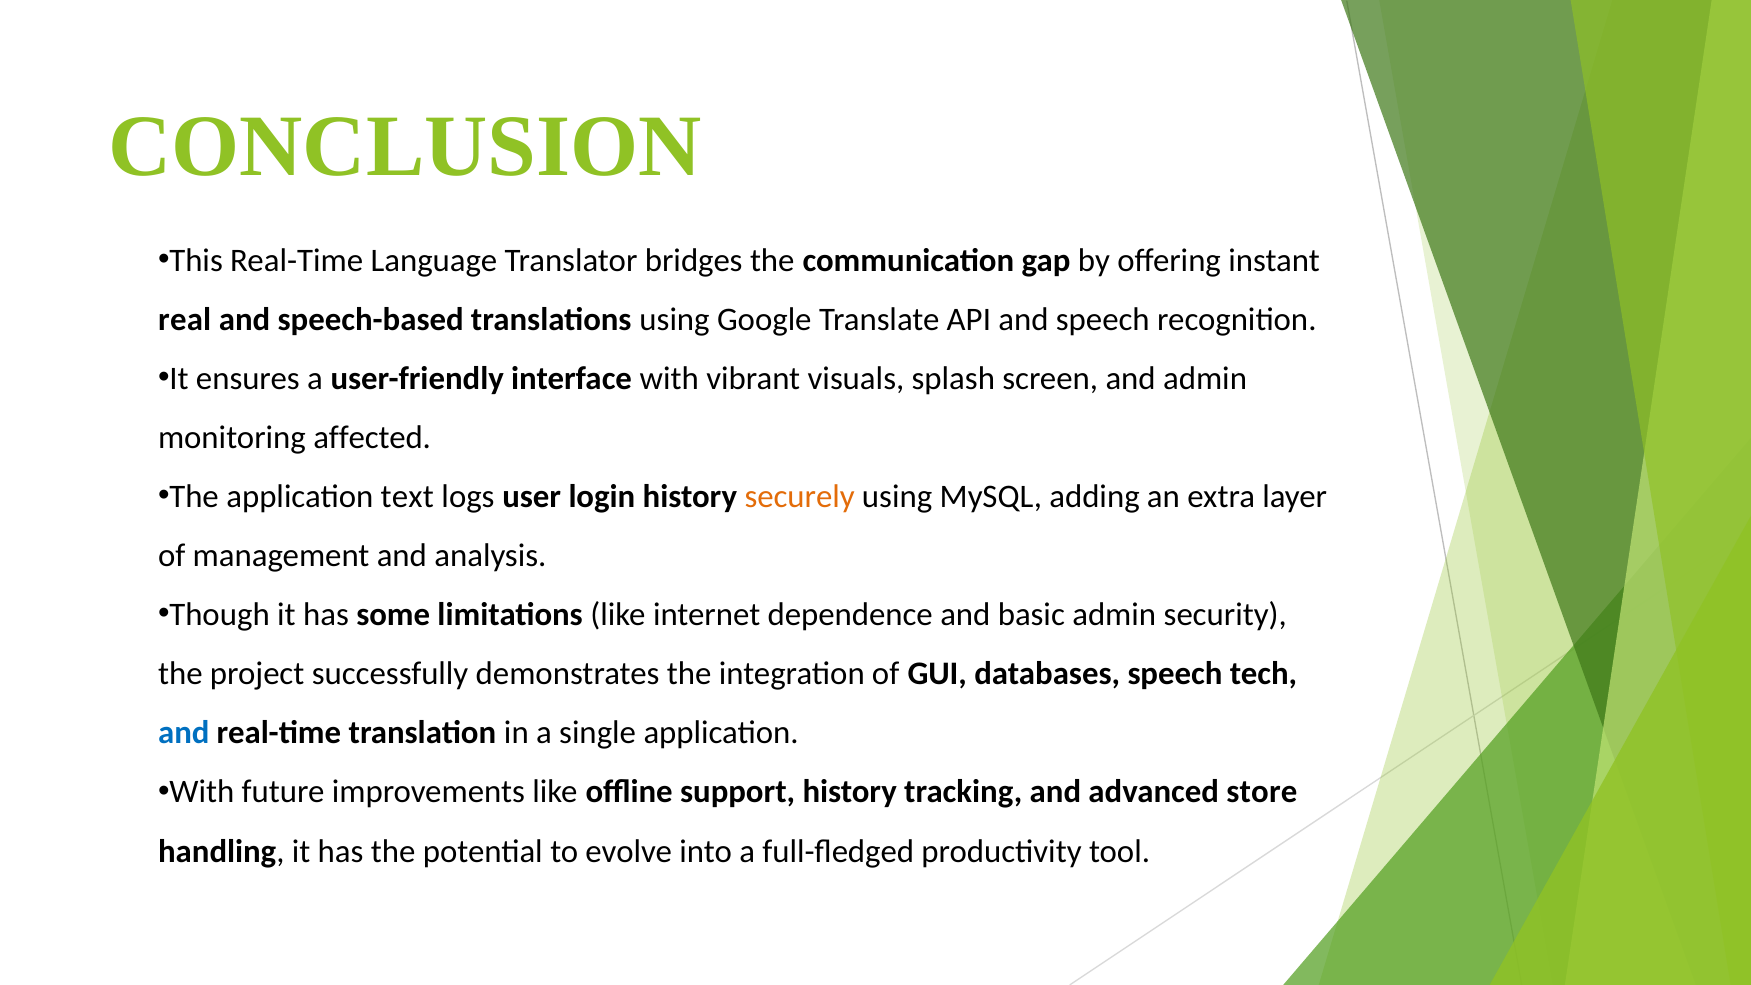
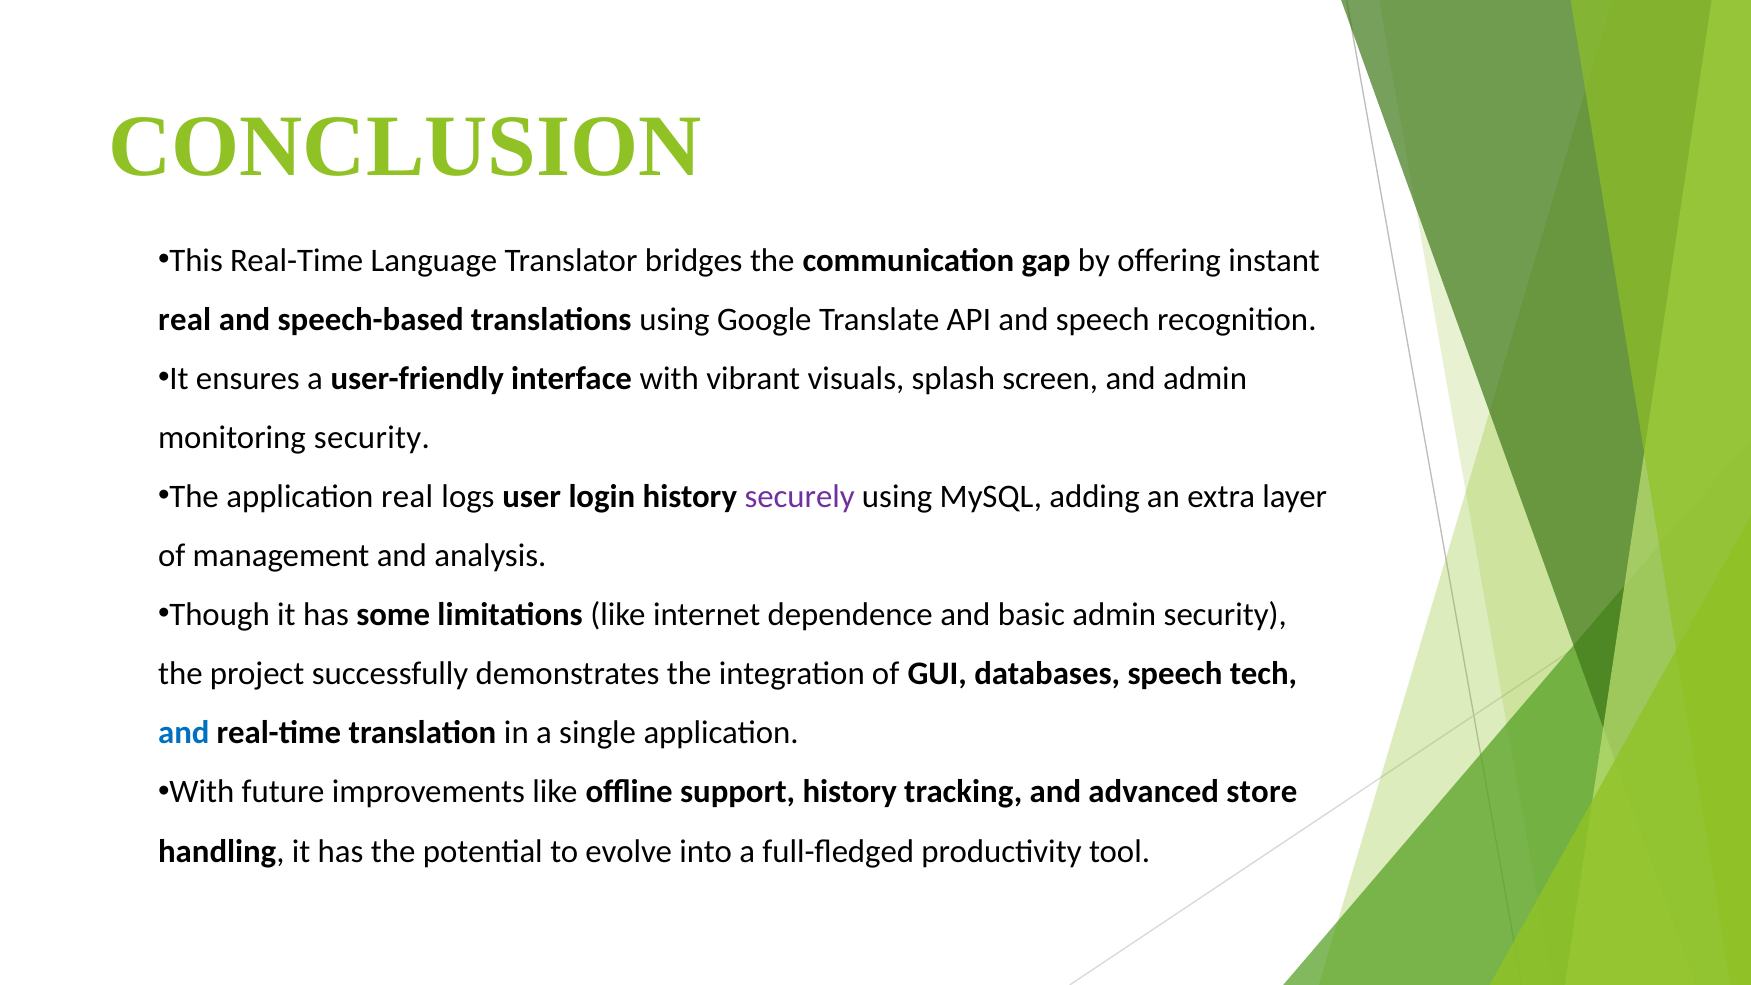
monitoring affected: affected -> security (372, 437)
application text: text -> real (407, 497)
securely colour: orange -> purple (800, 497)
